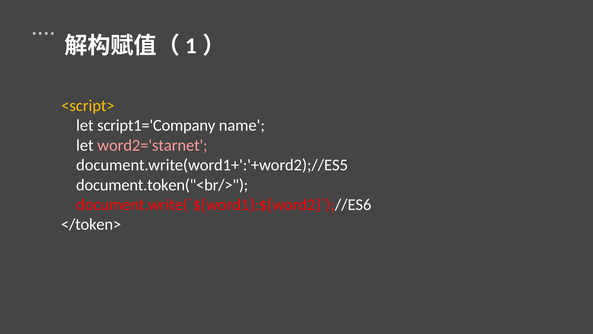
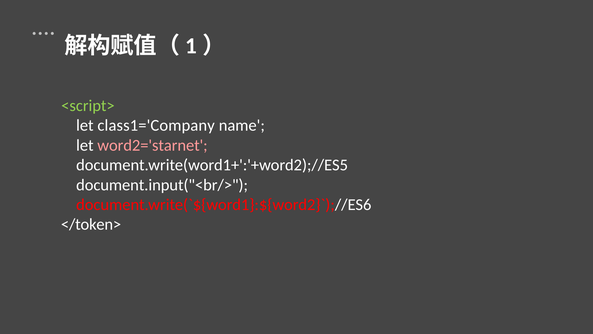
<script> colour: yellow -> light green (88, 106)
script1='Company: script1='Company -> class1='Company (156, 125)
document.token("<br/>: document.token("<br/> -> document.input("<br/> (162, 185)
